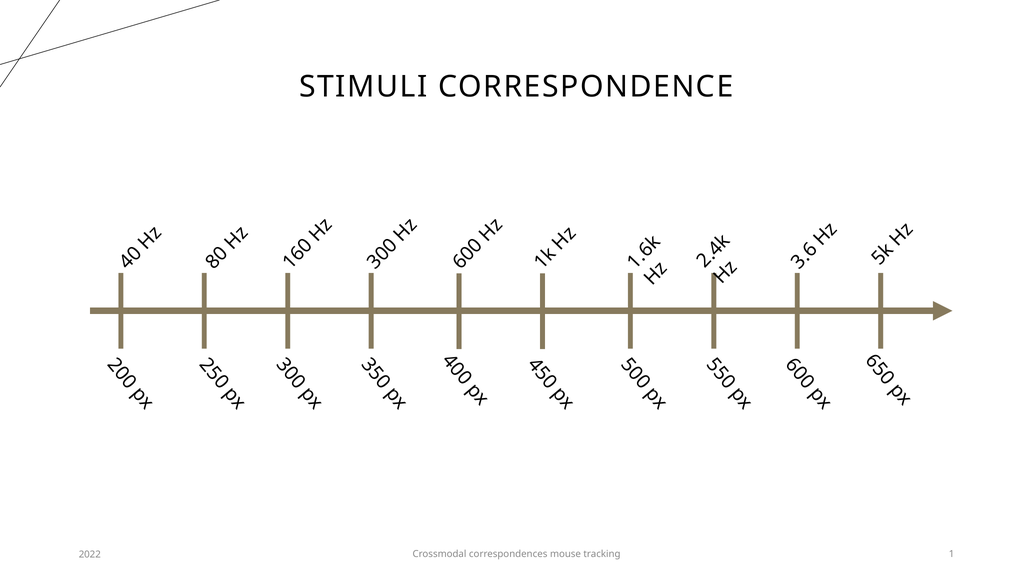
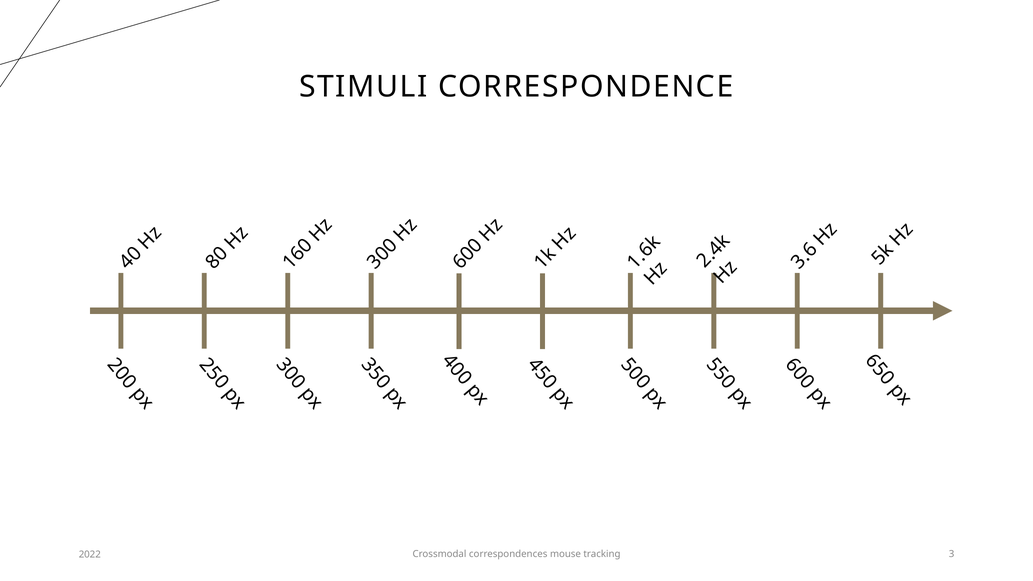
tracking 1: 1 -> 3 (952, 554)
